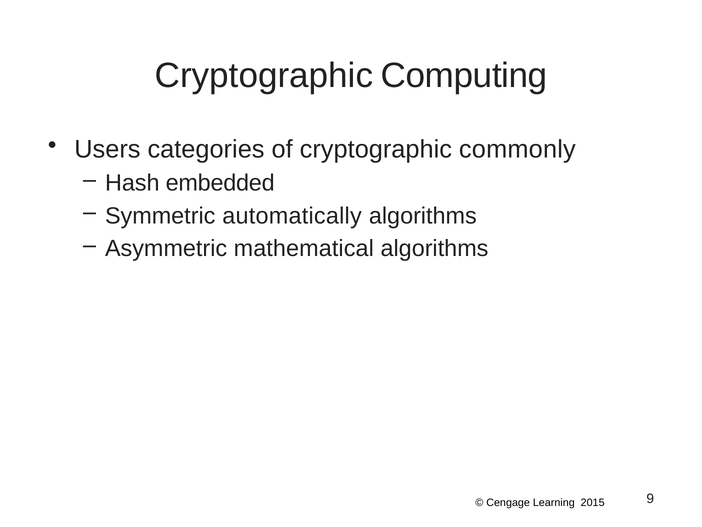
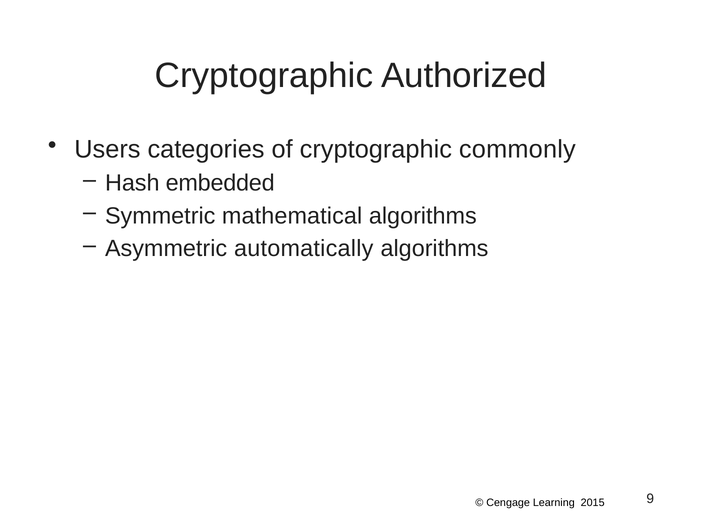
Computing: Computing -> Authorized (464, 76)
automatically: automatically -> mathematical (292, 216)
mathematical: mathematical -> automatically (304, 248)
